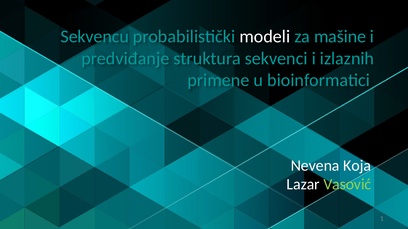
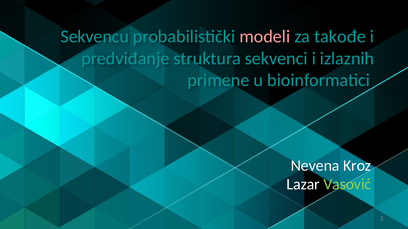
modeli colour: white -> pink (265, 37)
mašine: mašine -> takođe (340, 37)
Koja: Koja -> Kroz (357, 166)
